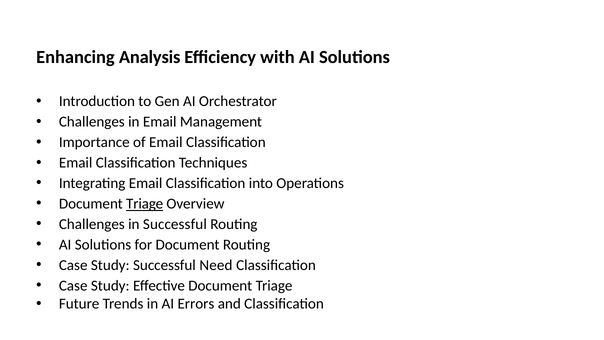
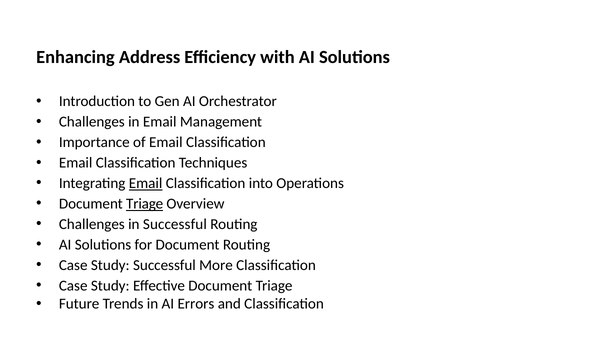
Analysis: Analysis -> Address (150, 57)
Email underline: none -> present (146, 183)
Need: Need -> More (216, 265)
